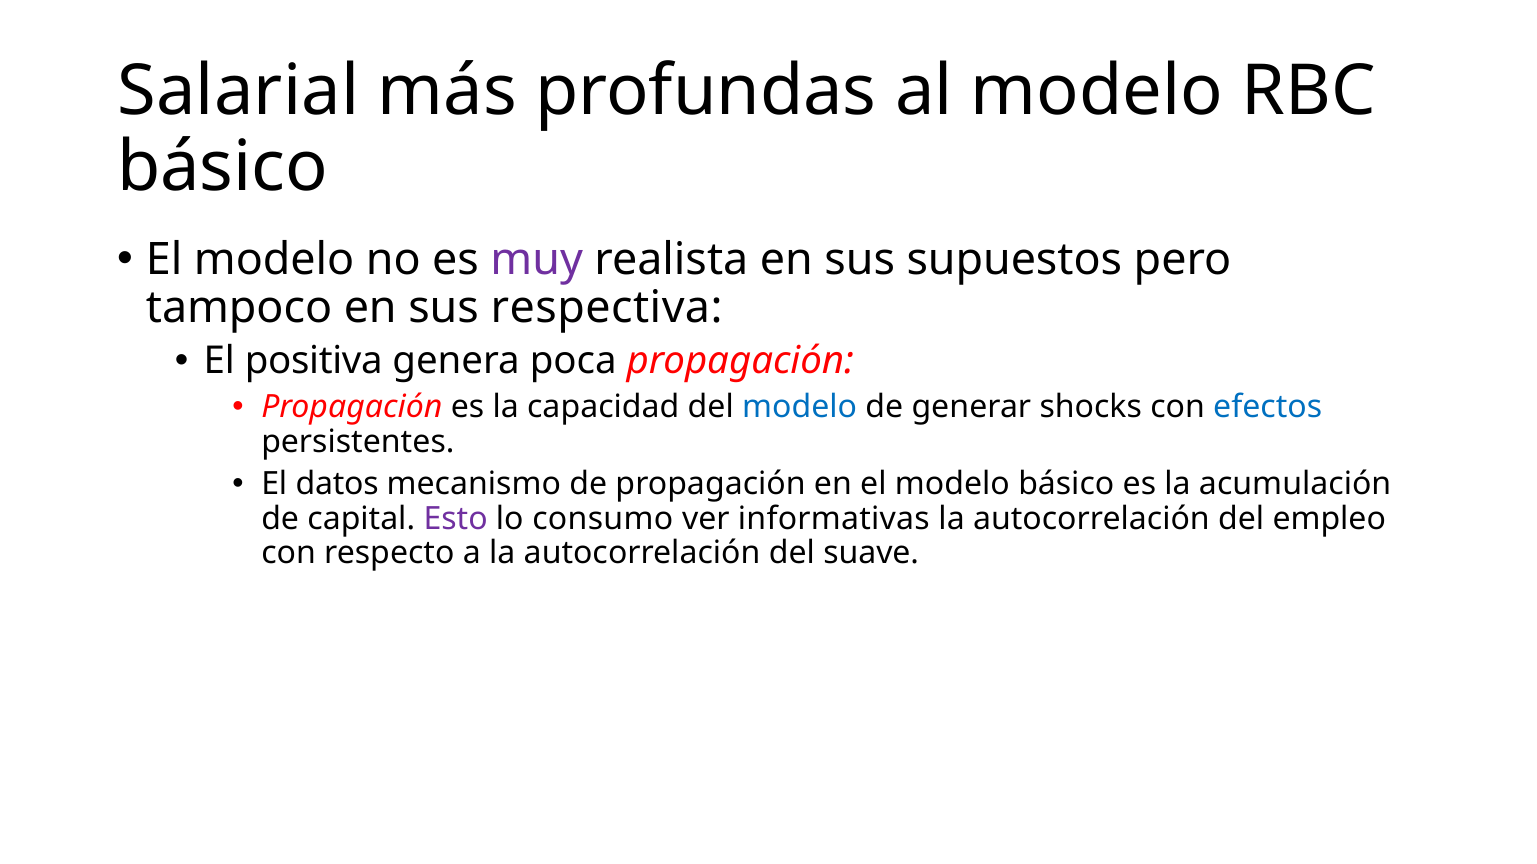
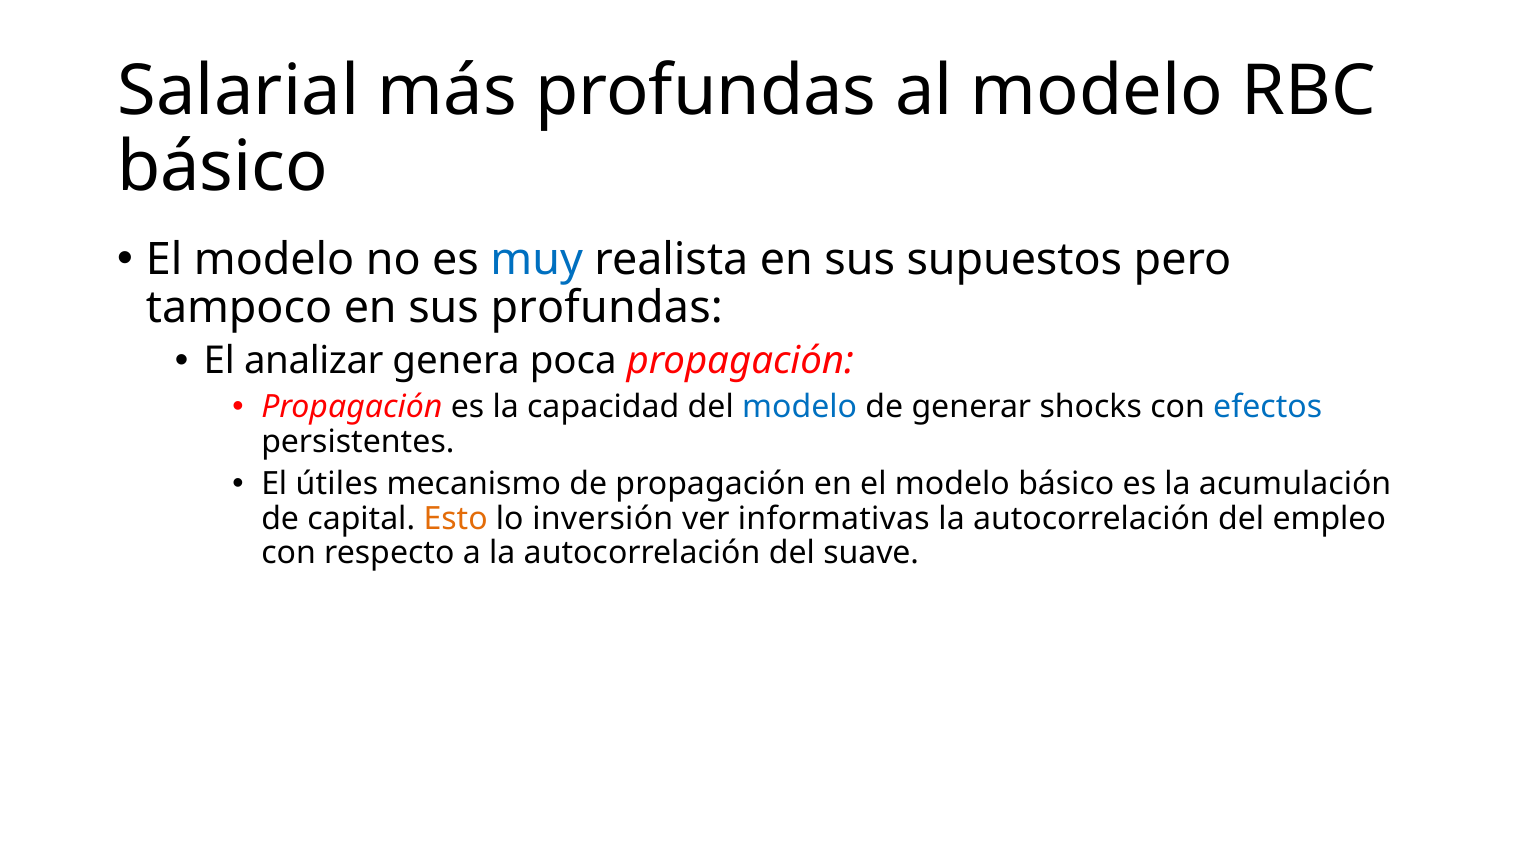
muy colour: purple -> blue (537, 260)
sus respectiva: respectiva -> profundas (607, 308)
positiva: positiva -> analizar (314, 361)
datos: datos -> útiles (337, 484)
Esto colour: purple -> orange (456, 519)
consumo: consumo -> inversión (603, 519)
